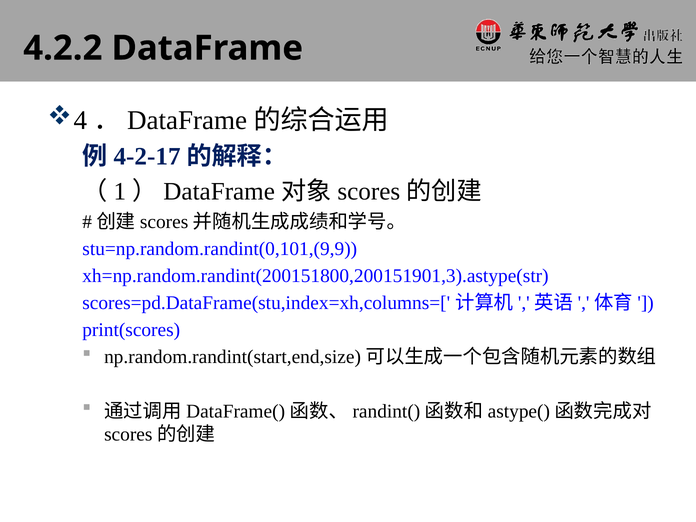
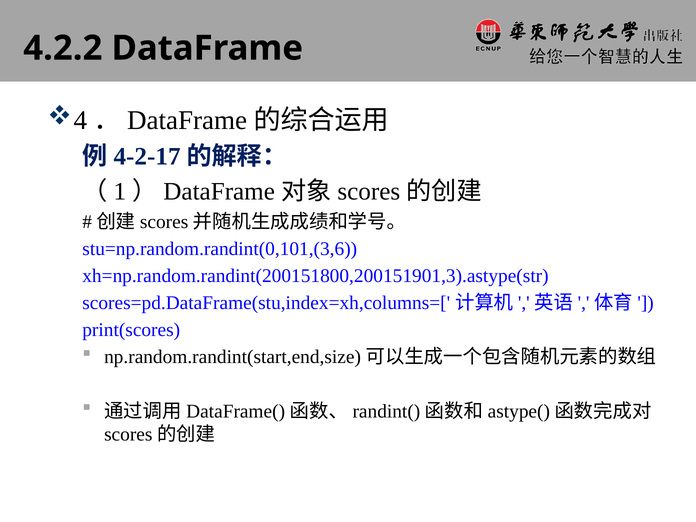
stu=np.random.randint(0,101,(9,9: stu=np.random.randint(0,101,(9,9 -> stu=np.random.randint(0,101,(3,6 (220, 249)
